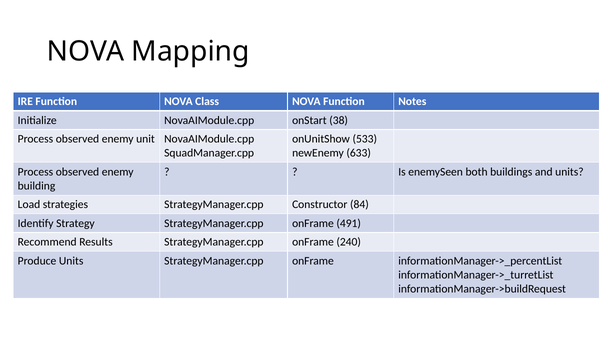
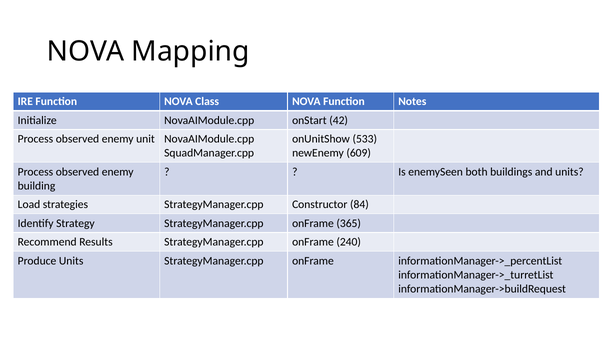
38: 38 -> 42 (339, 120)
633: 633 -> 609 (359, 153)
491: 491 -> 365 (349, 224)
